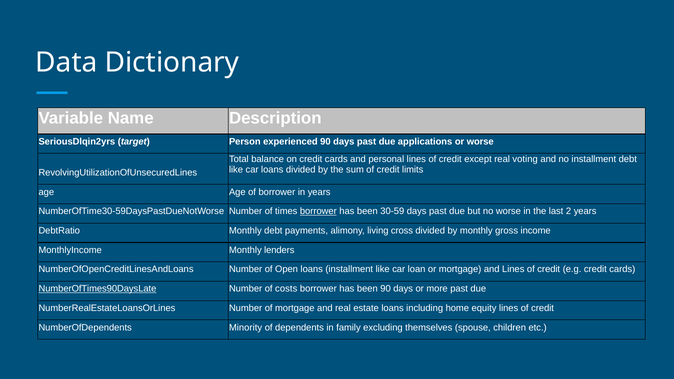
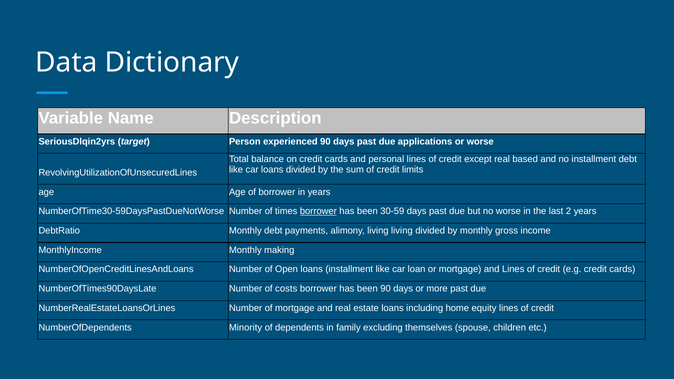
voting: voting -> based (525, 159)
living cross: cross -> living (402, 231)
lenders: lenders -> making (279, 250)
NumberOfTimes90DaysLate underline: present -> none (97, 289)
